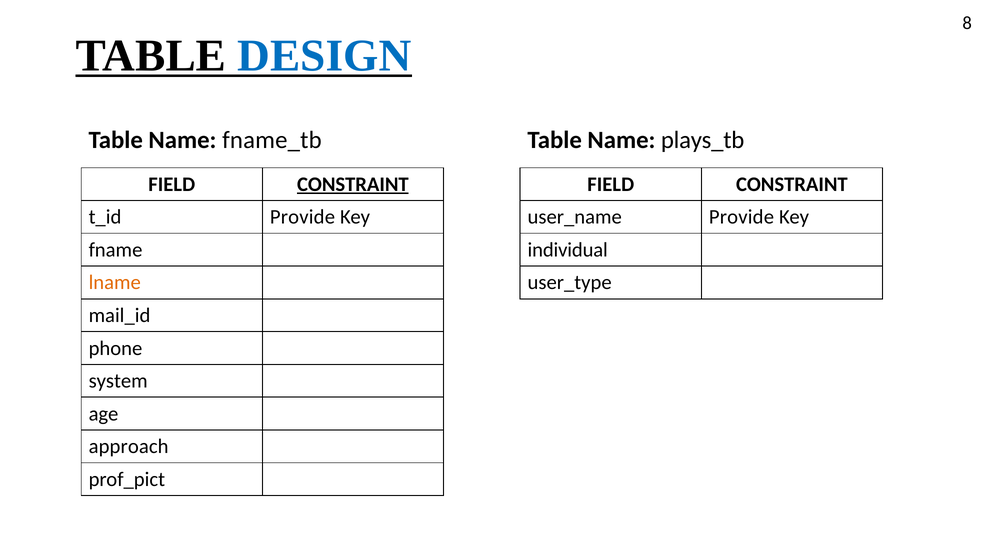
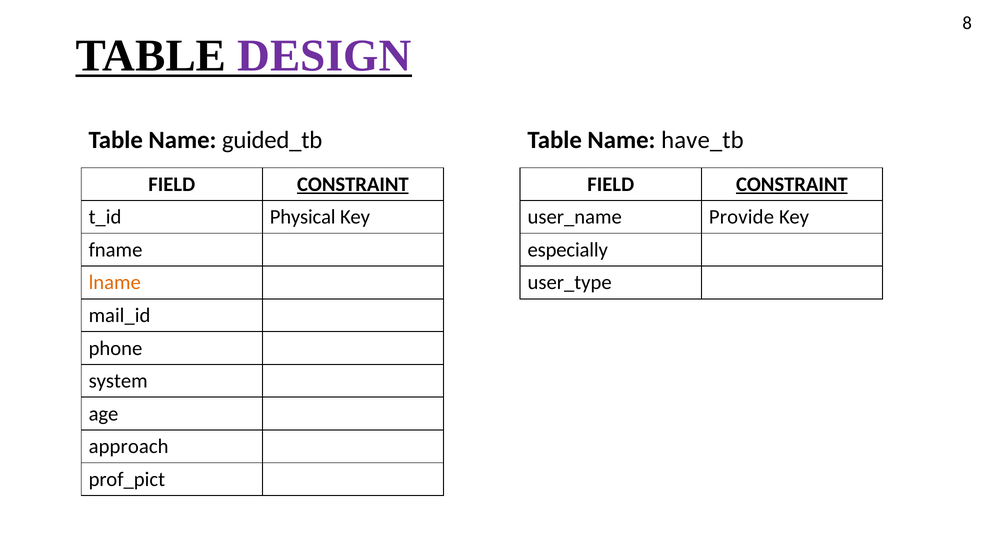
DESIGN colour: blue -> purple (324, 56)
fname_tb: fname_tb -> guided_tb (272, 140)
plays_tb: plays_tb -> have_tb (702, 140)
CONSTRAINT underline: none -> present (792, 184)
Provide: Provide -> Physical (303, 217)
individual: individual -> especially (568, 250)
